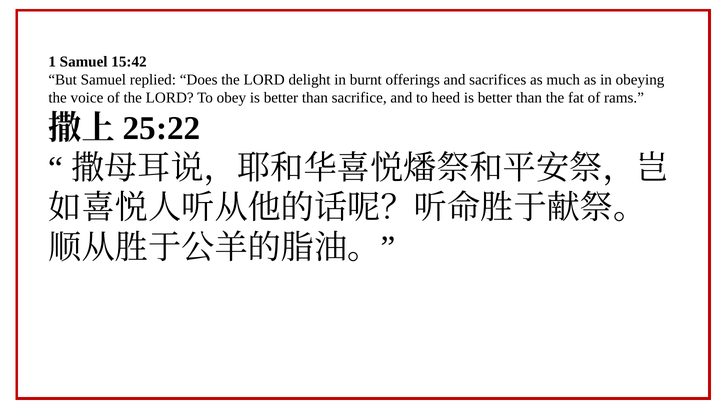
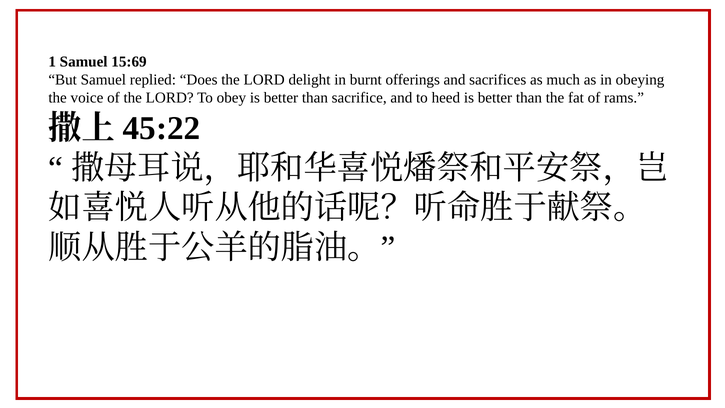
15:42: 15:42 -> 15:69 (129, 62)
25:22: 25:22 -> 45:22 (162, 128)
